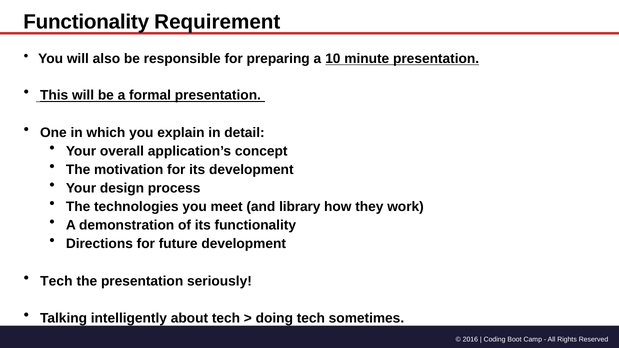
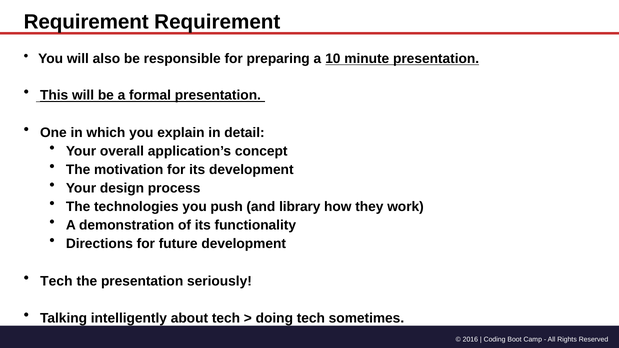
Functionality: Functionality -> Requirement (86, 22)
meet: meet -> push (227, 207)
